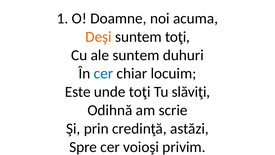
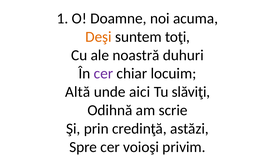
ale suntem: suntem -> noastră (136, 55)
cer colour: blue -> purple (103, 73)
Este: Este -> Altă (78, 92)
unde toţi: toţi -> aici (140, 92)
